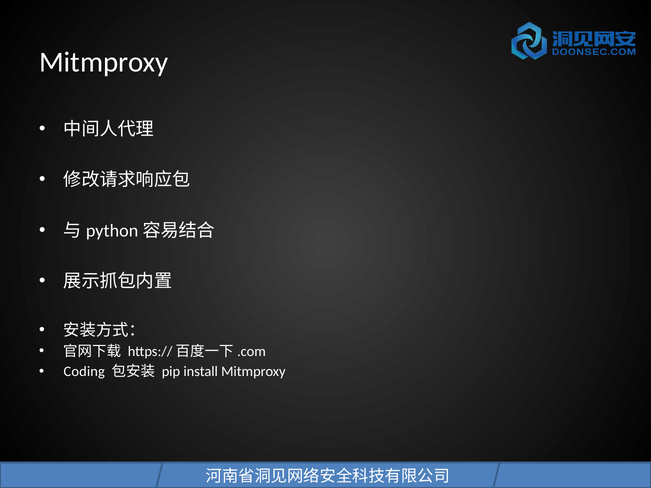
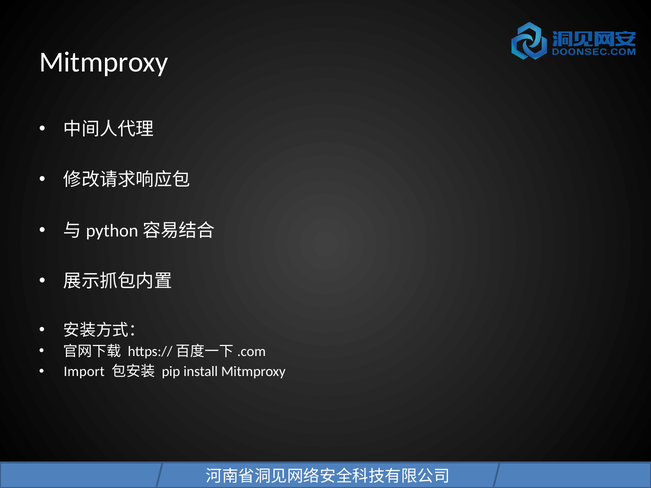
Coding: Coding -> Import (84, 372)
